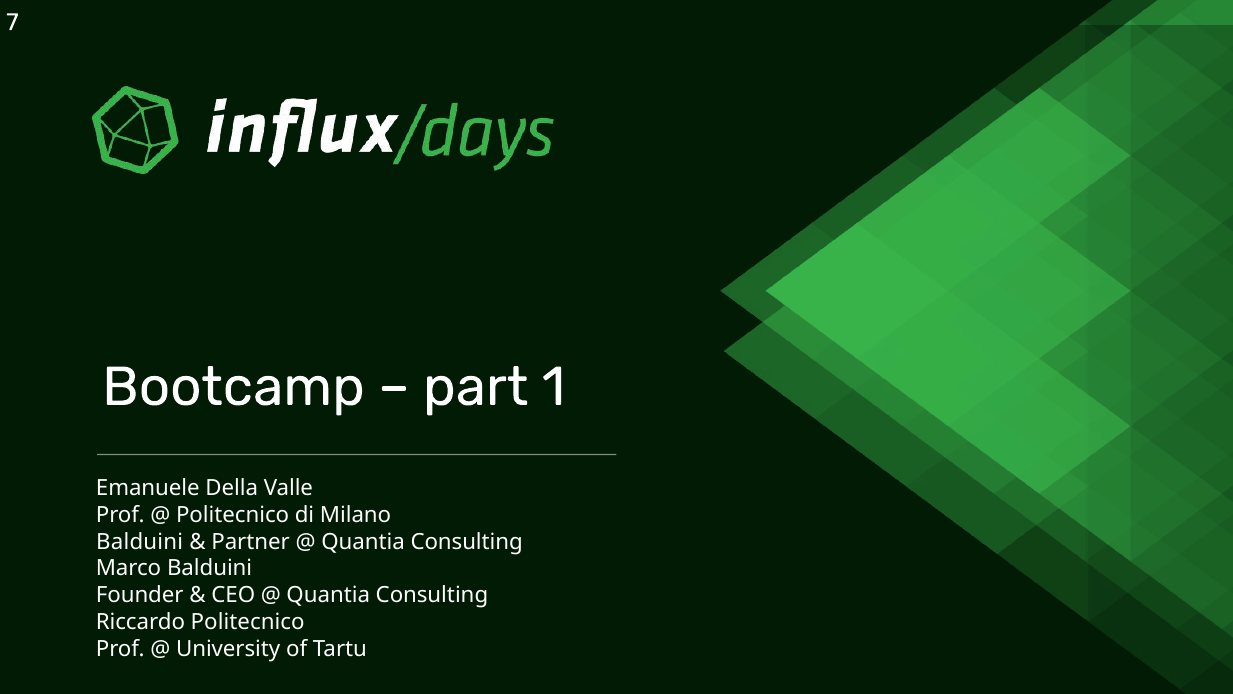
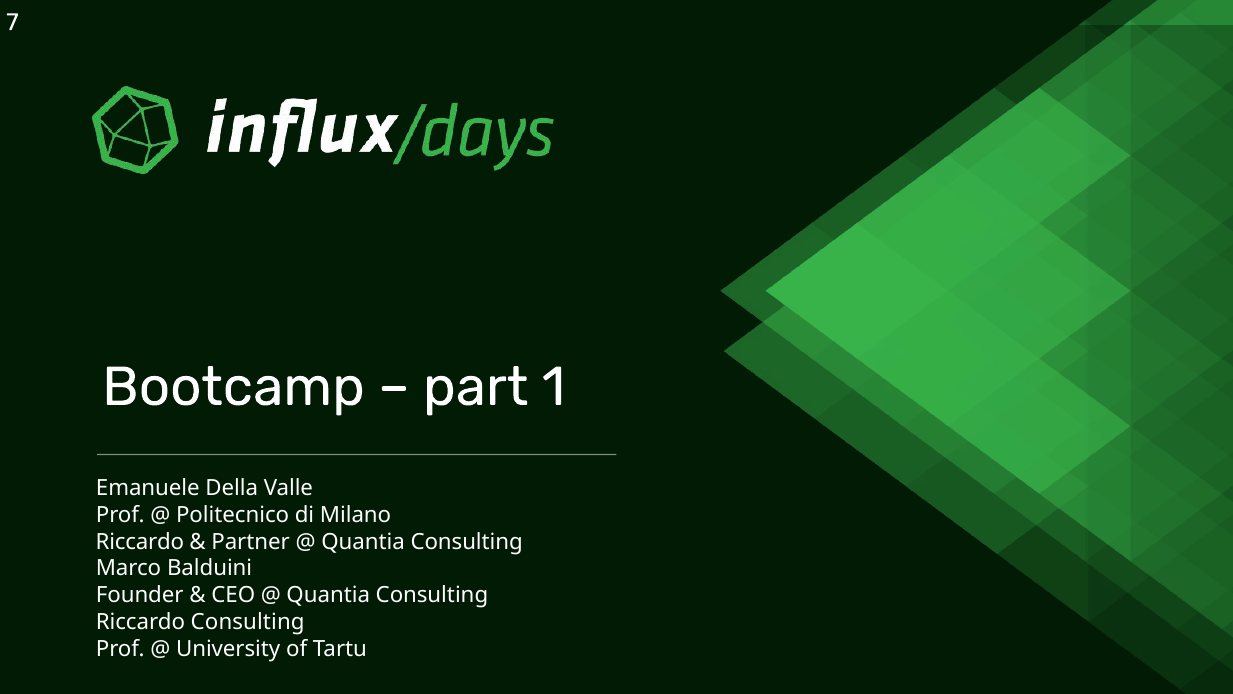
Balduini: Balduini -> Riccardo (140, 541)
Riccardo Politecnico: Politecnico -> Consulting (248, 622)
